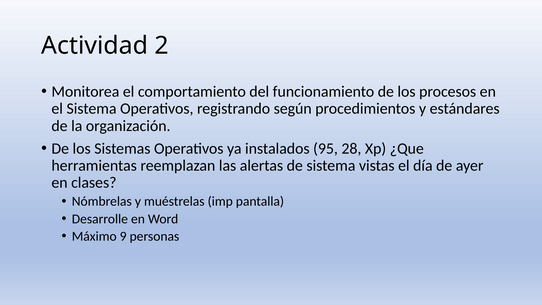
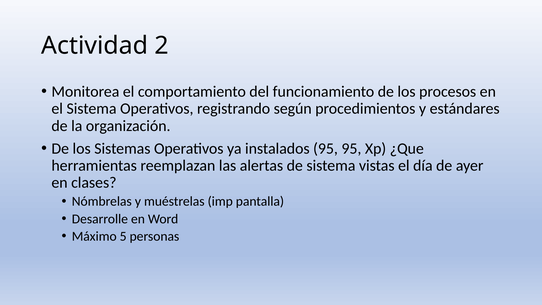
95 28: 28 -> 95 (351, 149)
9: 9 -> 5 (123, 236)
